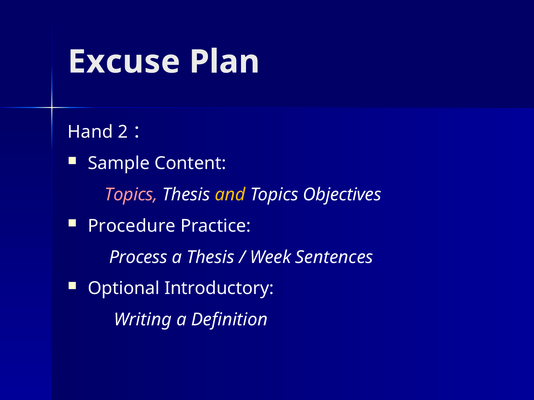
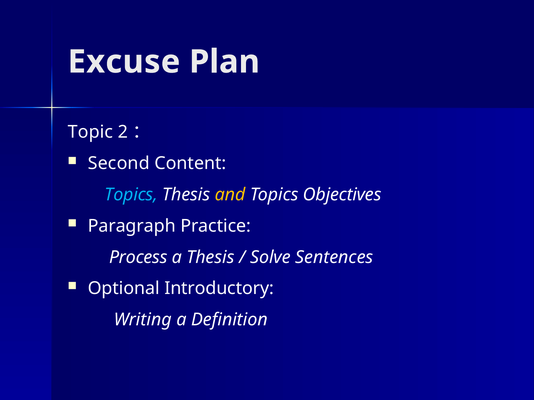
Hand: Hand -> Topic (90, 132)
Sample: Sample -> Second (119, 164)
Topics colour: pink -> light blue (131, 195)
Procedure: Procedure -> Paragraph (132, 226)
Week: Week -> Solve (270, 257)
